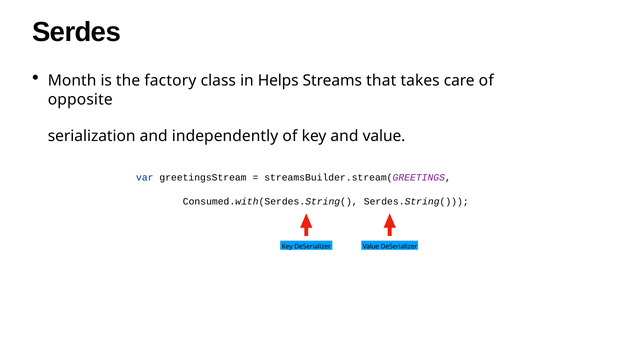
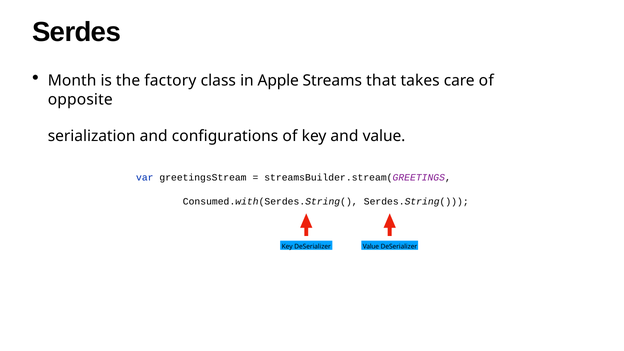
Helps: Helps -> Apple (278, 81)
independently: independently -> configurations (225, 136)
